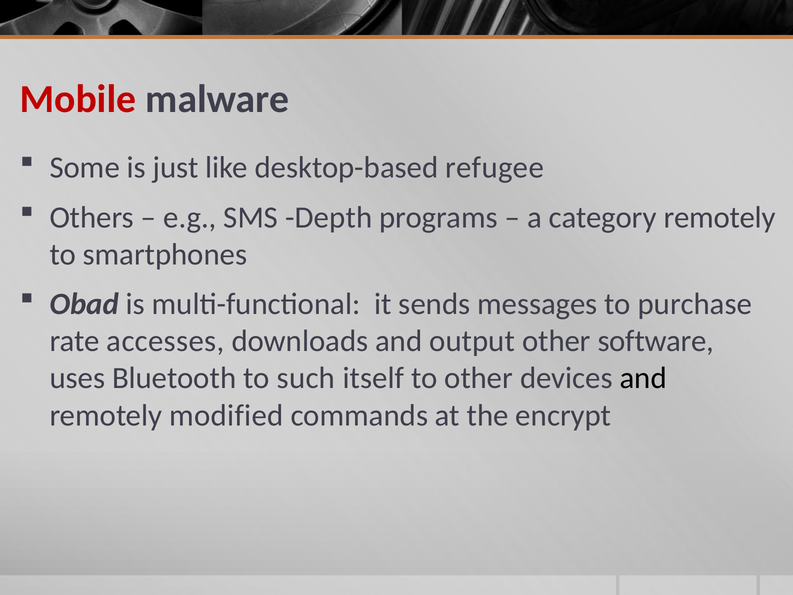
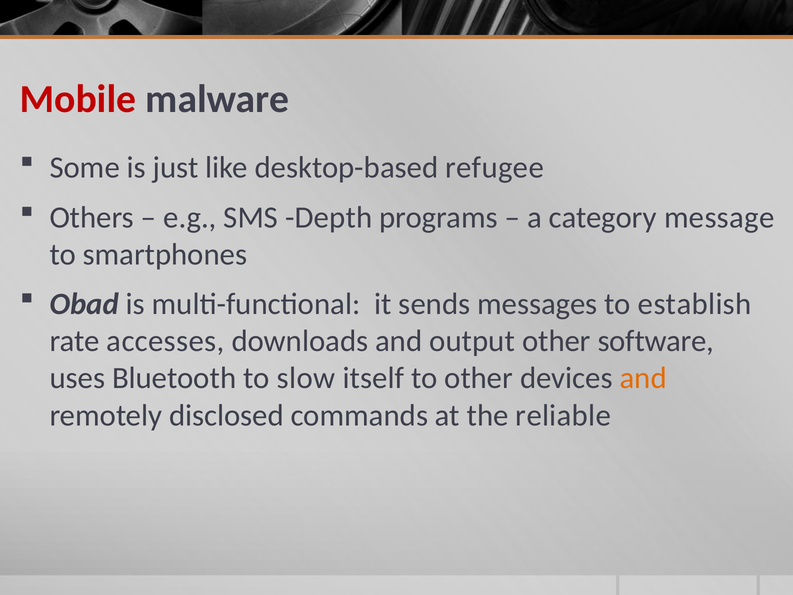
category remotely: remotely -> message (719, 217)
purchase: purchase -> establish (695, 304)
such: such -> slow (306, 378)
and colour: black -> orange (643, 378)
modified: modified -> disclosed (227, 415)
encrypt: encrypt -> reliable (563, 415)
